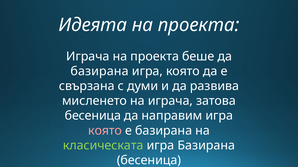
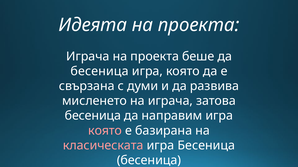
базирана: базирана -> бесеница (100, 71)
класическата colour: light green -> pink (103, 146)
игра Базирана: Базирана -> Бесеница (206, 146)
